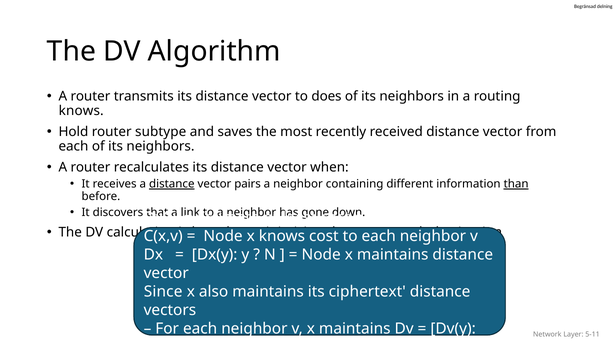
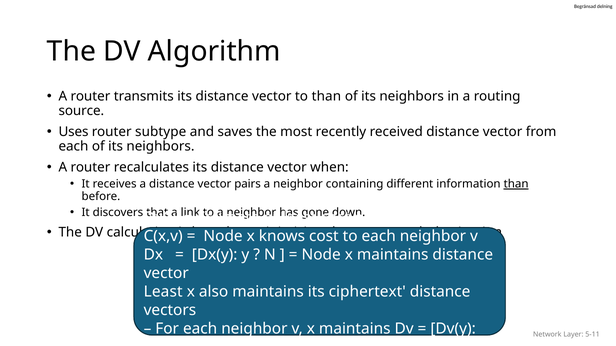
to does: does -> than (326, 97)
knows: knows -> source (81, 111)
Hold: Hold -> Uses (73, 132)
distance underline: present -> none (172, 184)
Since: Since -> Least (163, 292)
